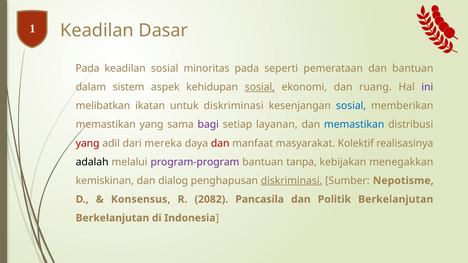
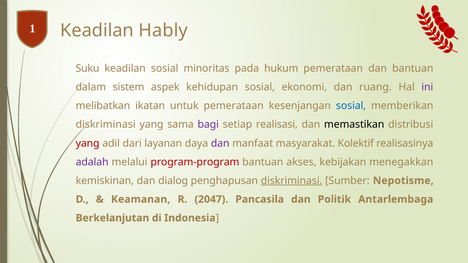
Dasar: Dasar -> Hably (163, 31)
Pada: Pada -> Suku (87, 69)
seperti: seperti -> hukum (281, 69)
sosial underline: present -> none (260, 87)
untuk diskriminasi: diskriminasi -> pemerataan (234, 106)
memastikan: memastikan -> diskriminasi (106, 125)
layanan: layanan -> realisasi (277, 125)
memastikan colour: blue -> black (354, 125)
mereka: mereka -> layanan (163, 143)
dan colour: red -> purple (220, 143)
adalah colour: black -> purple (92, 162)
program-program colour: purple -> red (195, 162)
tanpa: tanpa -> akses (301, 162)
Konsensus: Konsensus -> Keamanan (141, 199)
2082: 2082 -> 2047 (211, 199)
Politik Berkelanjutan: Berkelanjutan -> Antarlembaga (396, 199)
